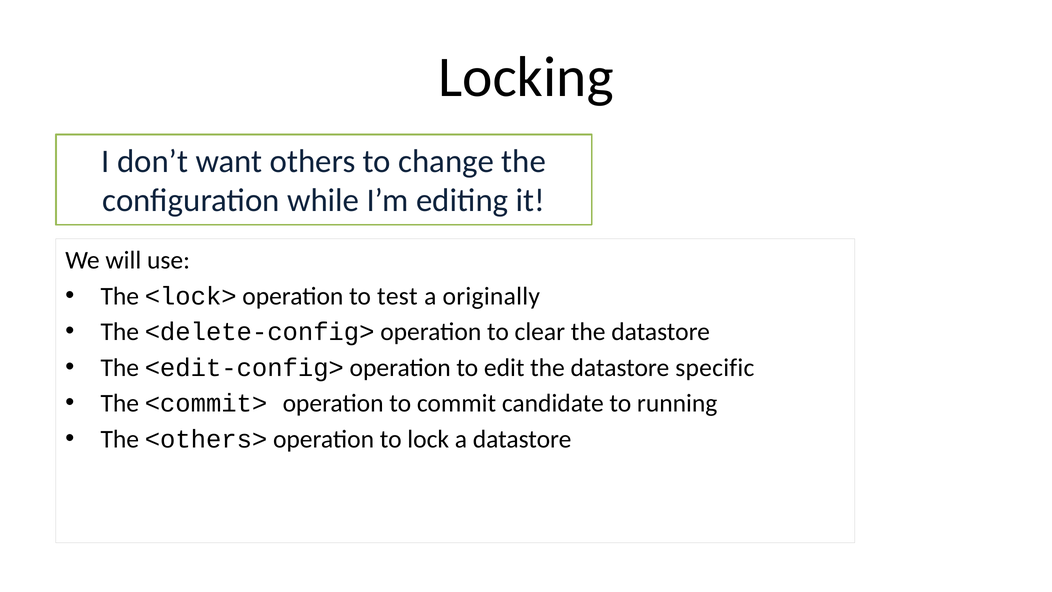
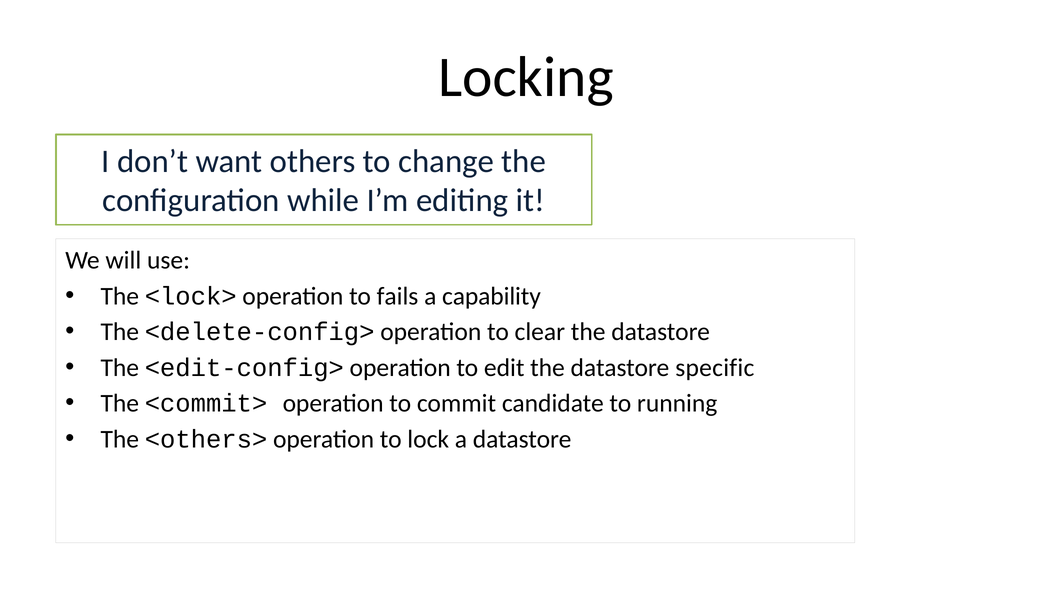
test: test -> fails (398, 296)
originally: originally -> capability (491, 296)
